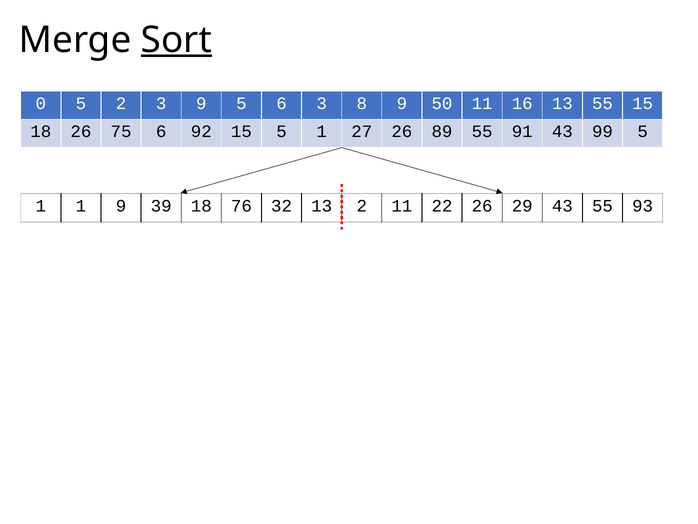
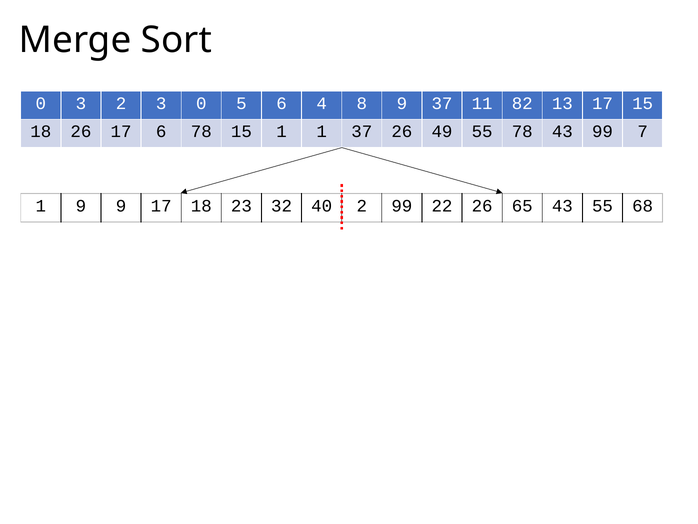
Sort underline: present -> none (176, 40)
0 5: 5 -> 3 (81, 103)
3 9: 9 -> 0 (201, 103)
6 3: 3 -> 4 (322, 103)
9 50: 50 -> 37 (442, 103)
16: 16 -> 82 (522, 103)
13 55: 55 -> 17 (602, 103)
26 75: 75 -> 17 (121, 131)
6 92: 92 -> 78 (201, 131)
15 5: 5 -> 1 (282, 131)
1 27: 27 -> 37 (362, 131)
89: 89 -> 49 (442, 131)
55 91: 91 -> 78 (522, 131)
99 5: 5 -> 7 (643, 131)
1 1: 1 -> 9 (81, 206)
9 39: 39 -> 17 (161, 206)
76: 76 -> 23 (241, 206)
32 13: 13 -> 40 (322, 206)
2 11: 11 -> 99 (402, 206)
29: 29 -> 65 (522, 206)
93: 93 -> 68 (643, 206)
